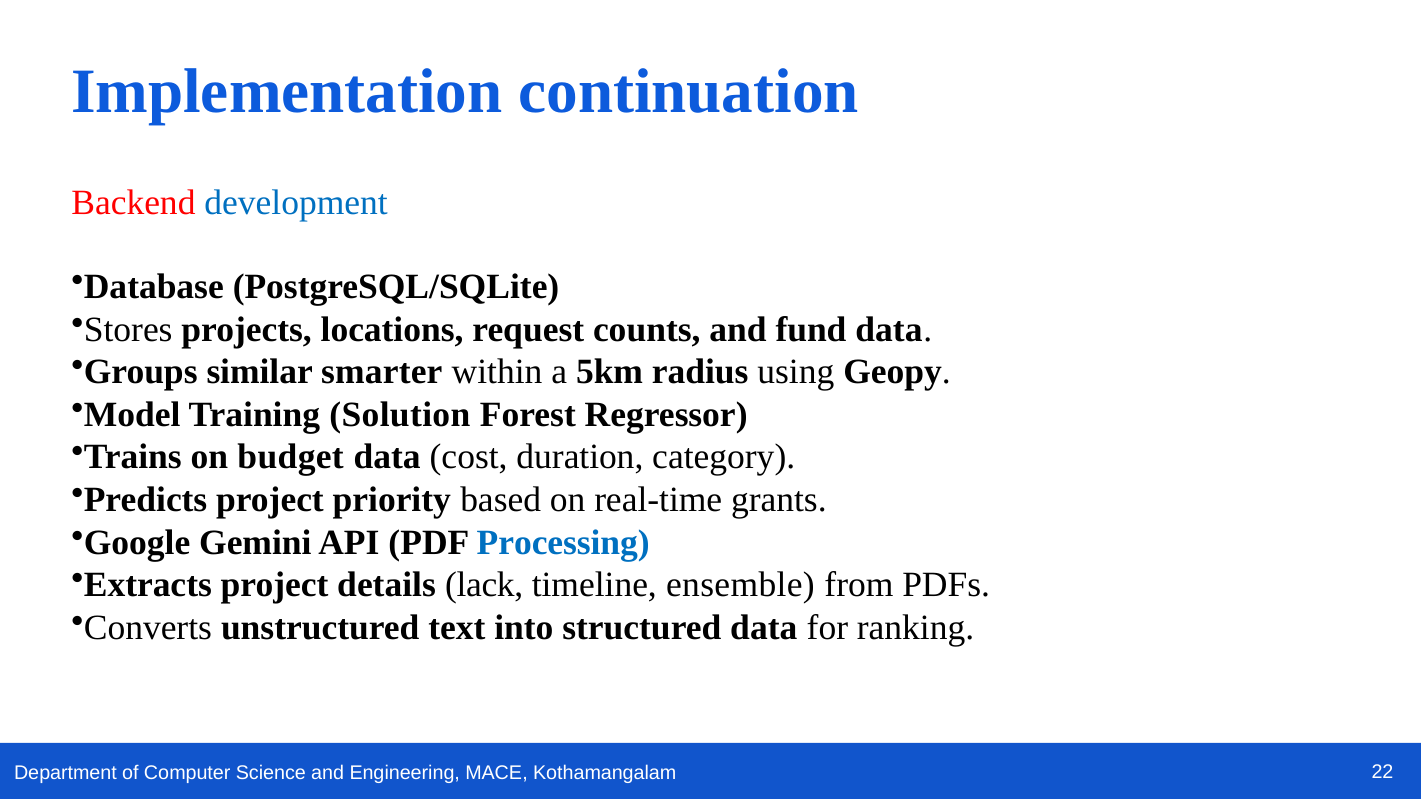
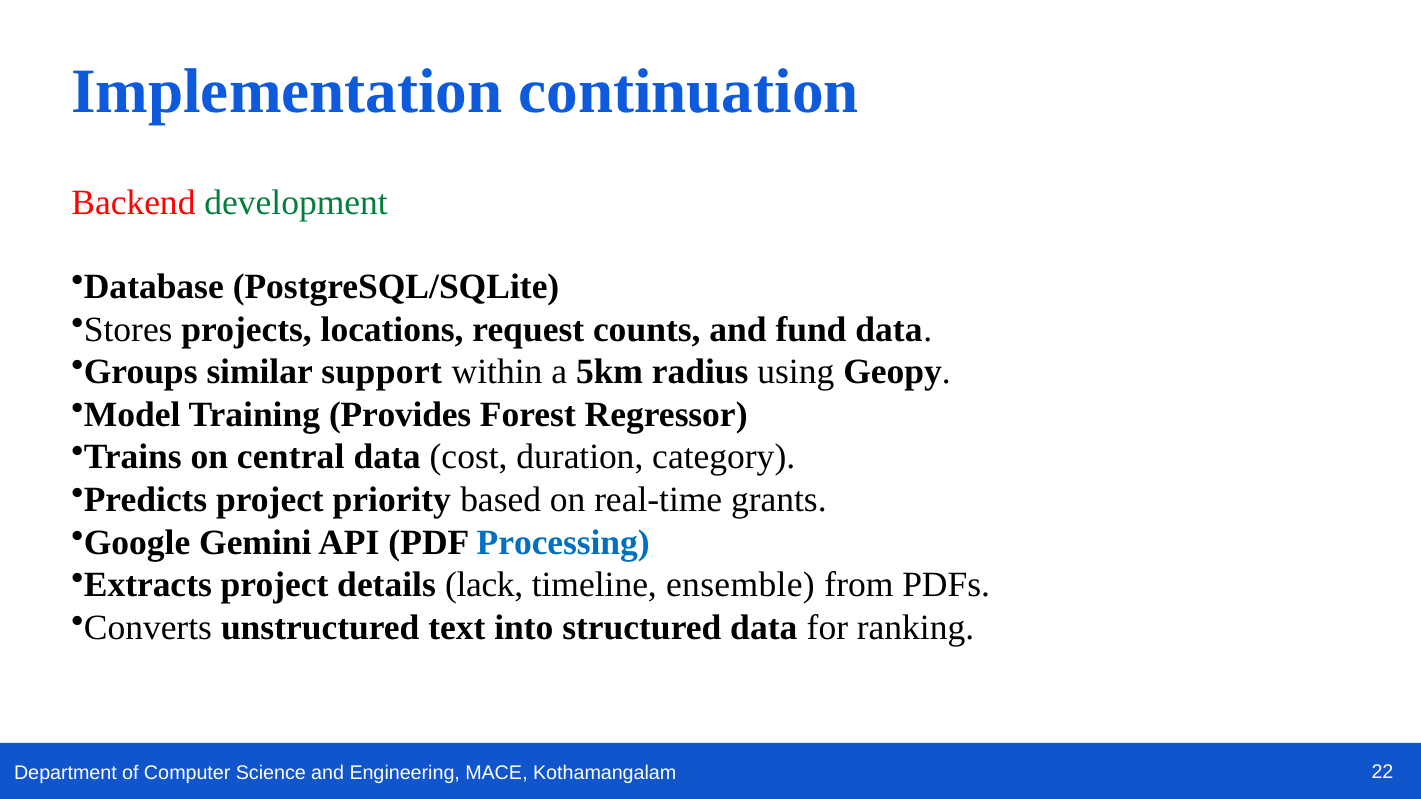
development colour: blue -> green (296, 203)
smarter: smarter -> support (382, 372)
Solution: Solution -> Provides (400, 415)
budget: budget -> central (291, 457)
